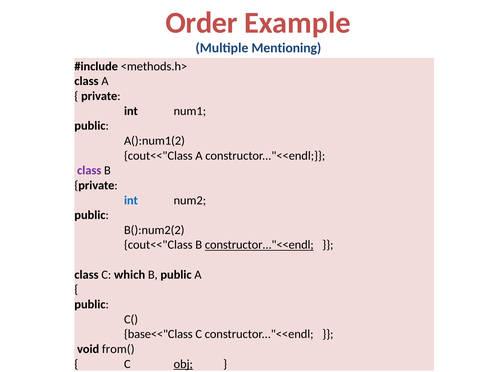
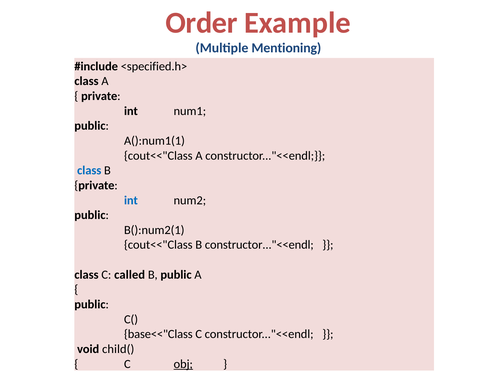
<methods.h>: <methods.h> -> <specified.h> (154, 66)
A():num1(2: A():num1(2 -> A():num1(1 (154, 141)
class colour: purple -> blue (89, 170)
B():num2(2: B():num2(2 -> B():num2(1 (154, 230)
constructor..."<<endl underline: present -> none (259, 245)
which: which -> called (130, 275)
from(: from( -> child( (118, 349)
